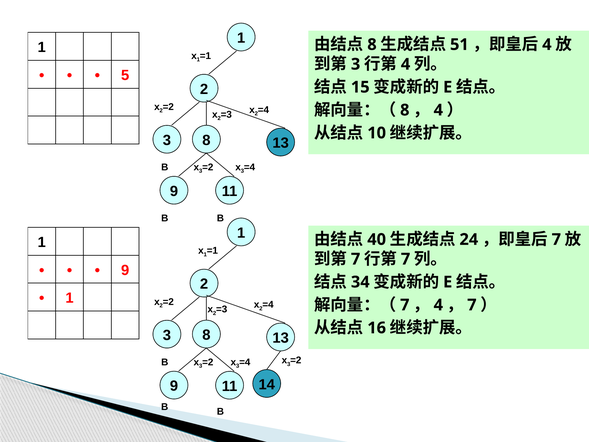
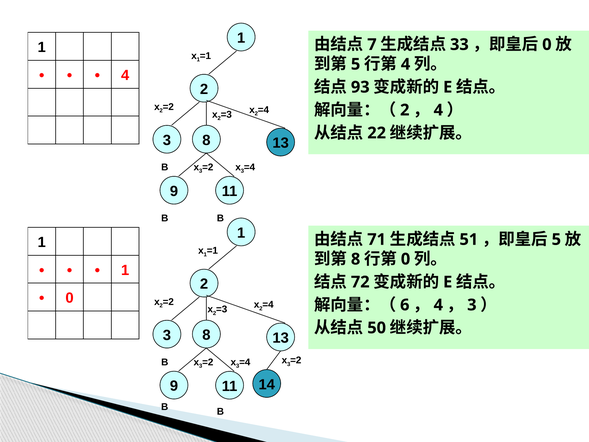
8: 8 -> 7 (372, 45)
51: 51 -> 33 (459, 45)
4: 4 -> 0 (547, 45)
3: 3 -> 5 (356, 64)
5: 5 -> 4 (125, 75)
15: 15 -> 93 (360, 87)
8: 8 -> 2 (405, 110)
10: 10 -> 22 (377, 133)
40: 40 -> 71 (377, 239)
24: 24 -> 51 (469, 239)
7: 7 -> 5 (556, 239)
7: 7 -> 8 (356, 259)
7: 7 -> 0 (406, 259)
9: 9 -> 1 (125, 270)
34: 34 -> 72 (360, 282)
1: 1 -> 0 (70, 298)
7: 7 -> 6 (405, 305)
7: 7 -> 3 (472, 305)
16: 16 -> 50 (377, 328)
